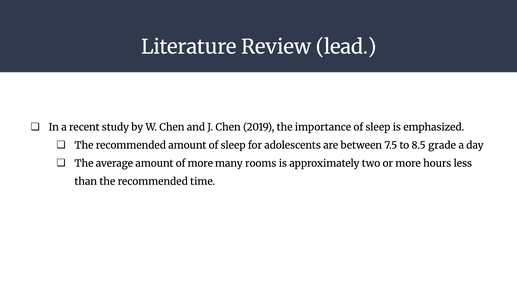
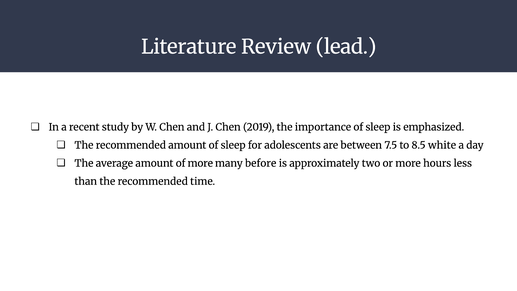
grade: grade -> white (442, 145)
rooms: rooms -> before (261, 163)
